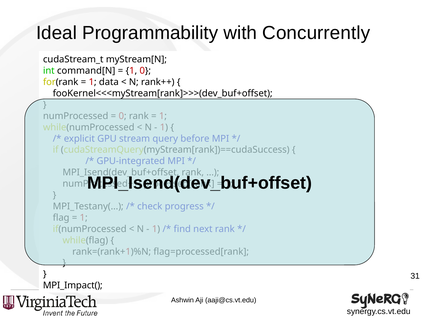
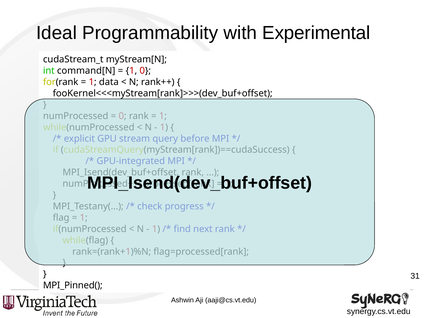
Concurrently: Concurrently -> Experimental (316, 33)
MPI_Impact(: MPI_Impact( -> MPI_Pinned( (73, 285)
